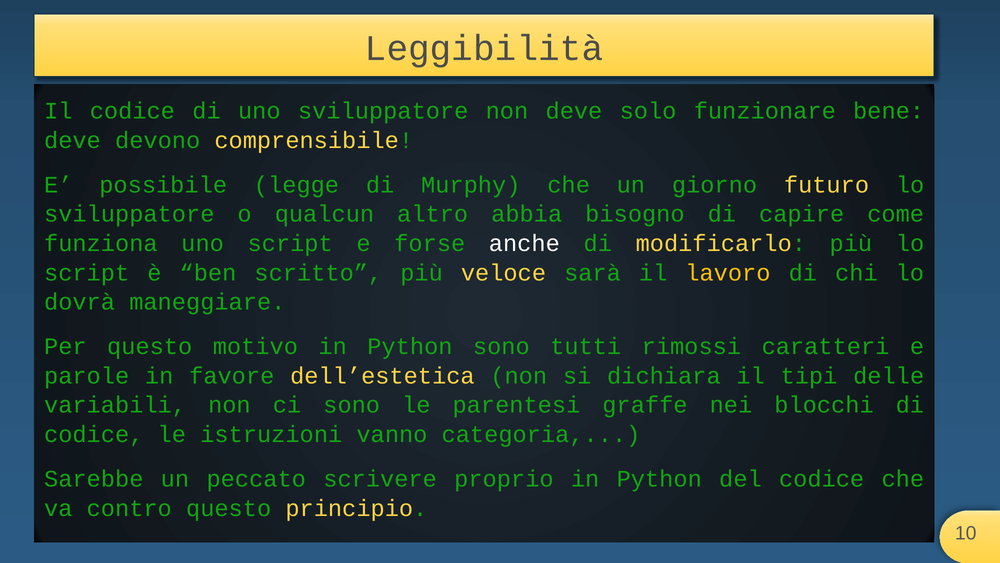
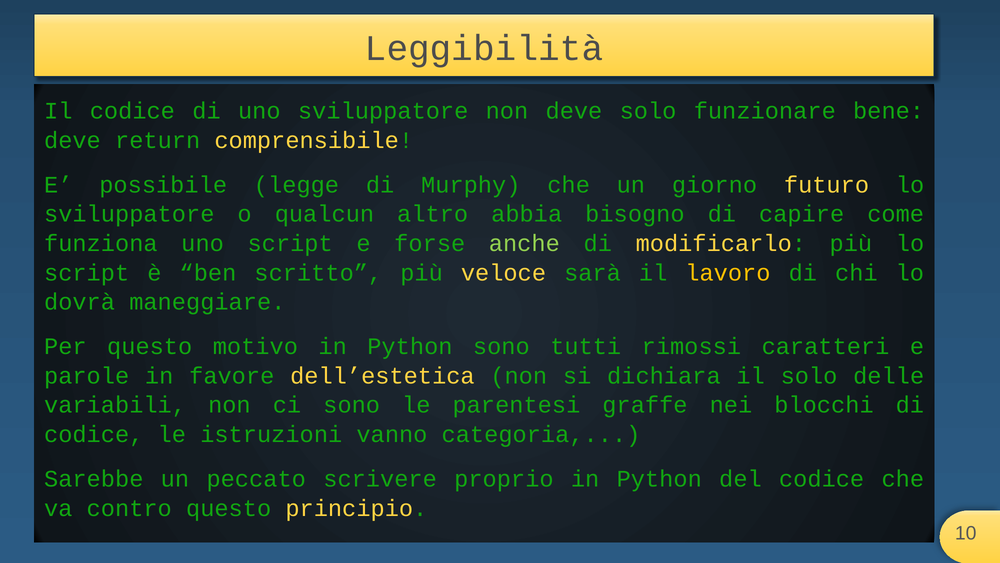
devono: devono -> return (158, 140)
anche colour: white -> light green (524, 243)
il tipi: tipi -> solo (809, 376)
